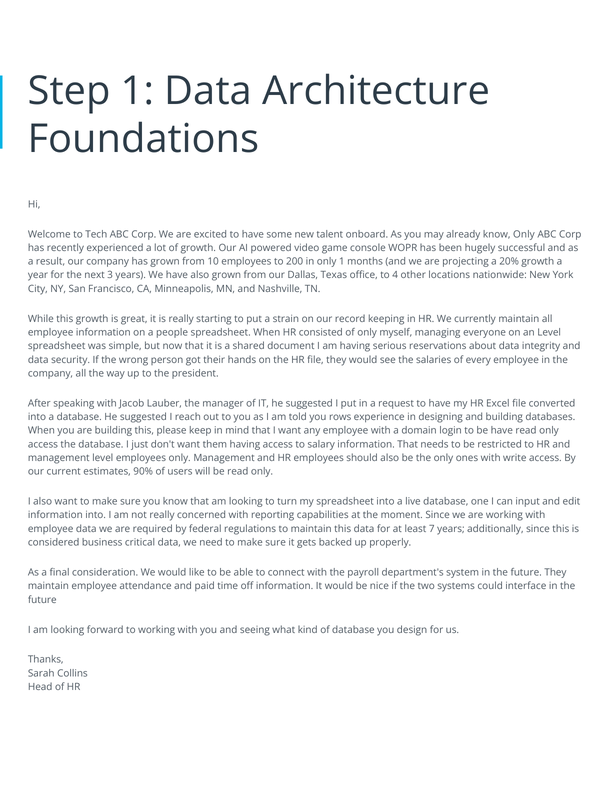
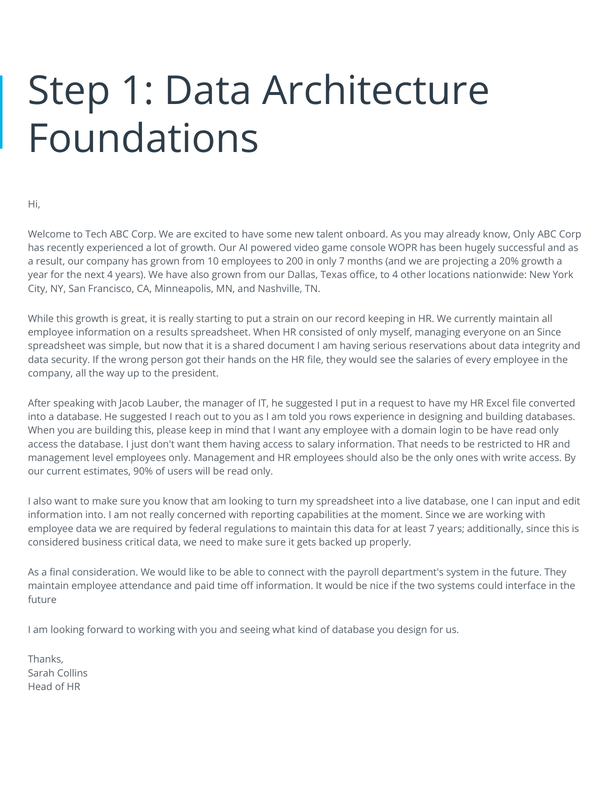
only 1: 1 -> 7 (342, 262)
next 3: 3 -> 4 (110, 275)
people: people -> results (172, 333)
an Level: Level -> Since (549, 333)
